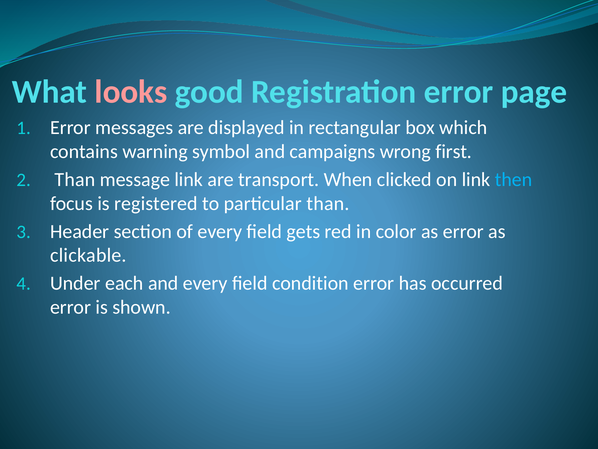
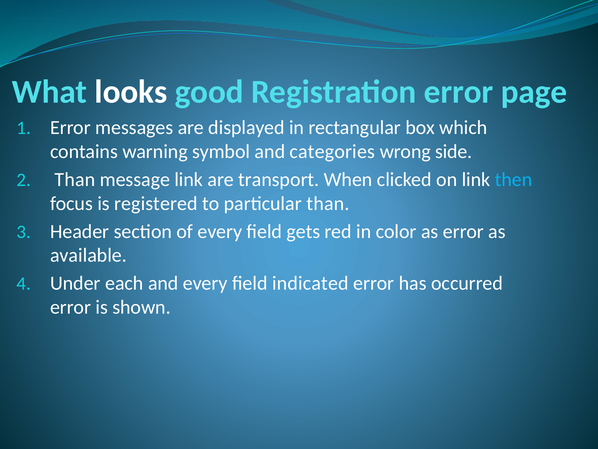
looks colour: pink -> white (131, 92)
campaigns: campaigns -> categories (332, 151)
first: first -> side (454, 151)
clickable: clickable -> available (89, 255)
condition: condition -> indicated (310, 283)
